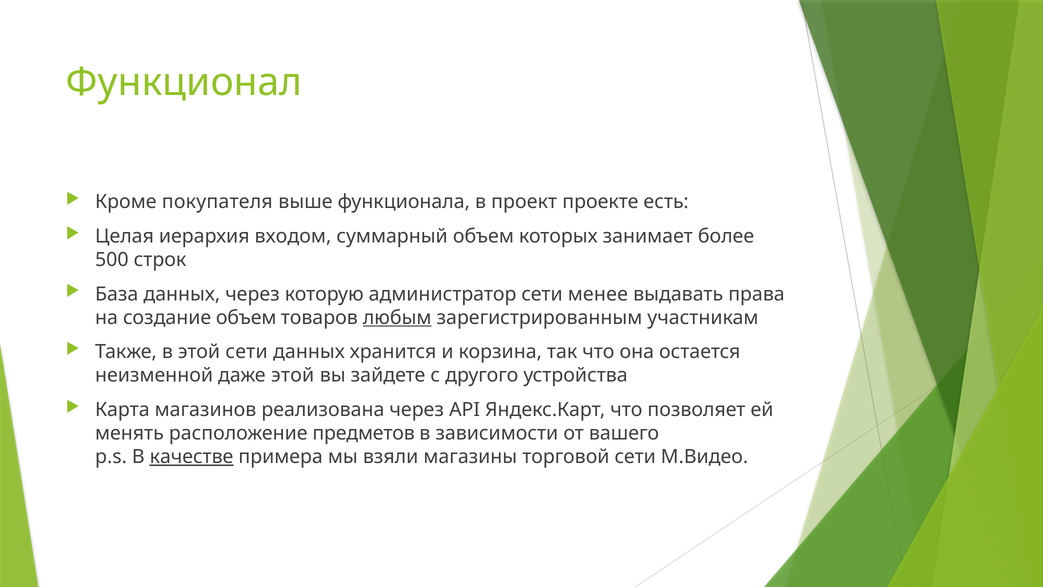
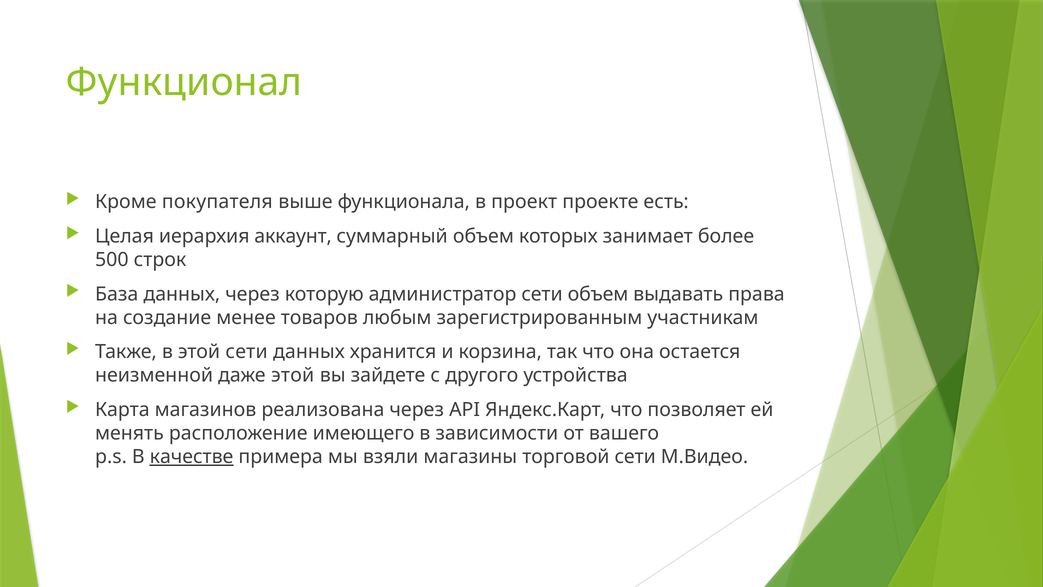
входом: входом -> аккаунт (293, 236)
сети менее: менее -> объем (598, 294)
создание объем: объем -> менее (246, 317)
любым underline: present -> none (397, 317)
предметов: предметов -> имеющего (364, 433)
